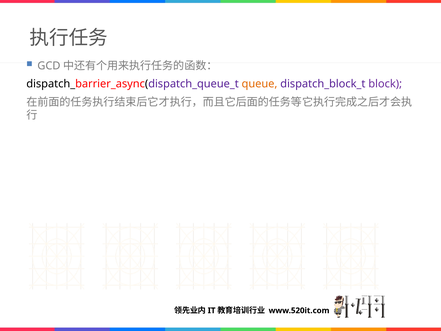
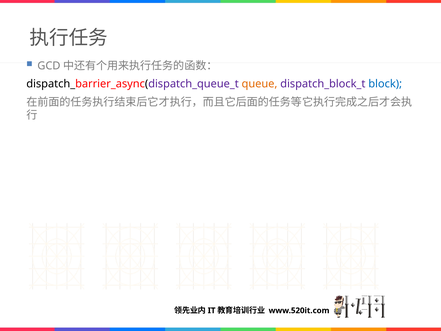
block colour: purple -> blue (385, 84)
